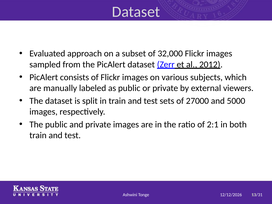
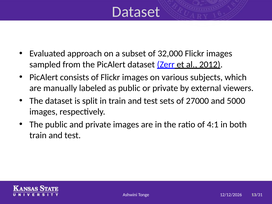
2:1: 2:1 -> 4:1 (213, 124)
